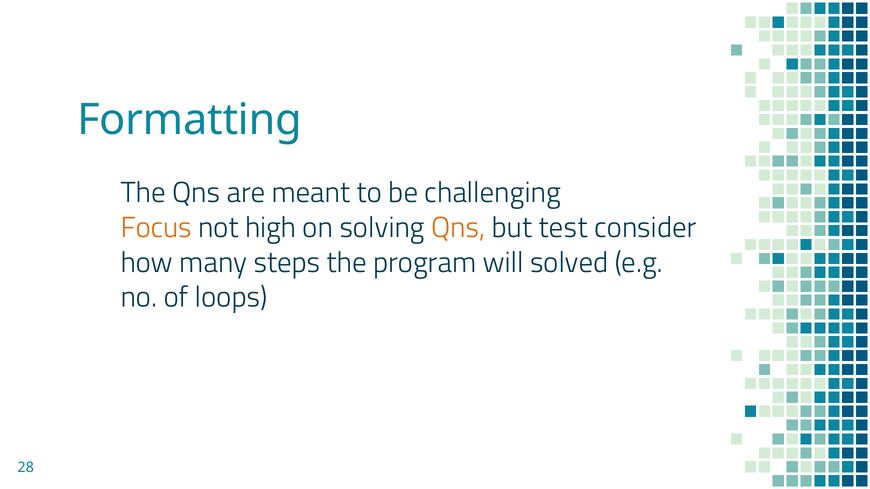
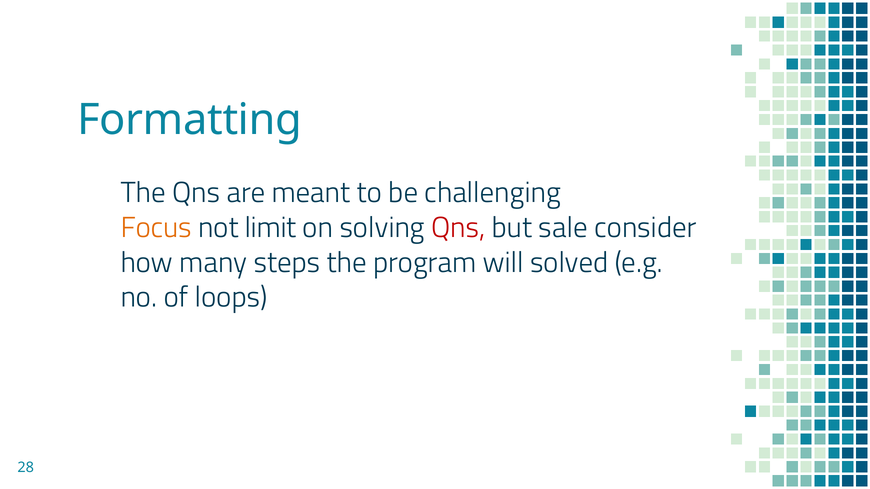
high: high -> limit (271, 228)
Qns colour: orange -> red (458, 228)
test: test -> sale (563, 228)
